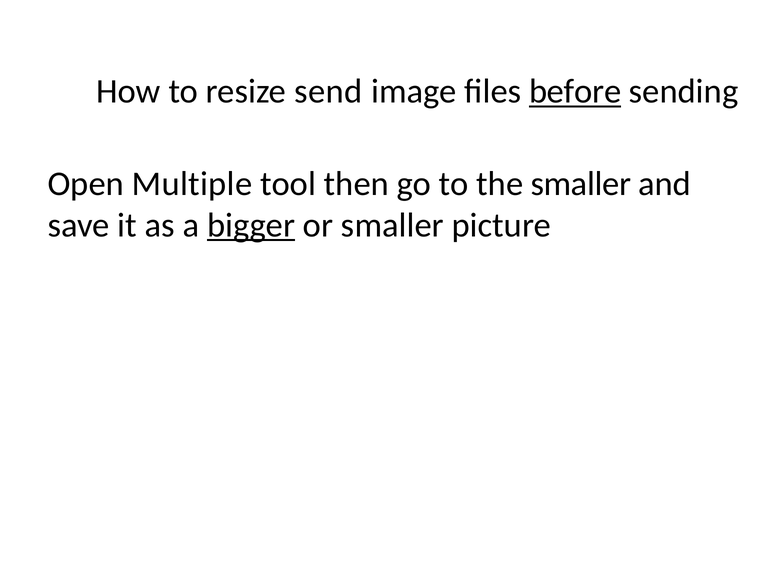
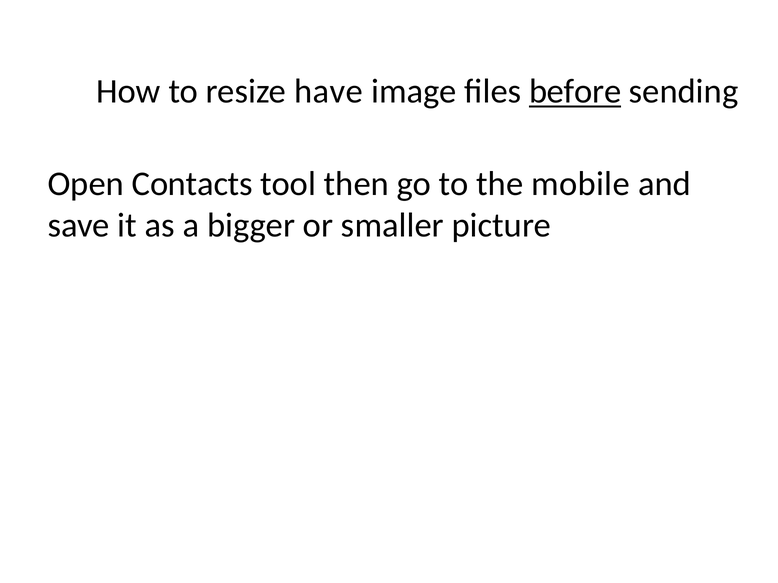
send: send -> have (329, 92)
Multiple: Multiple -> Contacts (192, 184)
the smaller: smaller -> mobile (581, 184)
bigger underline: present -> none (251, 226)
